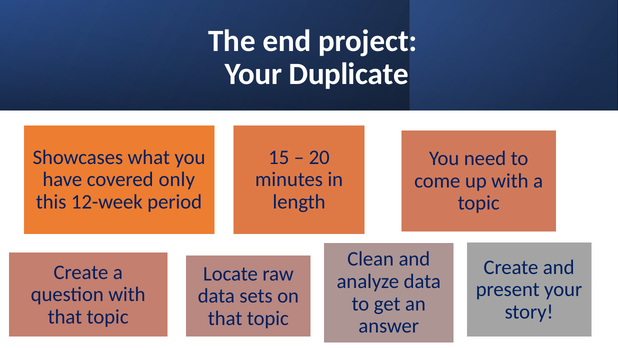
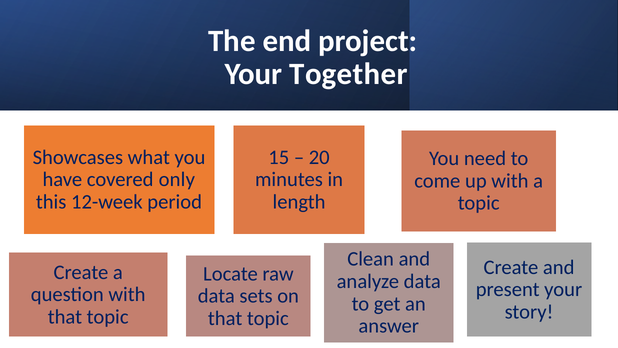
Duplicate: Duplicate -> Together (348, 74)
